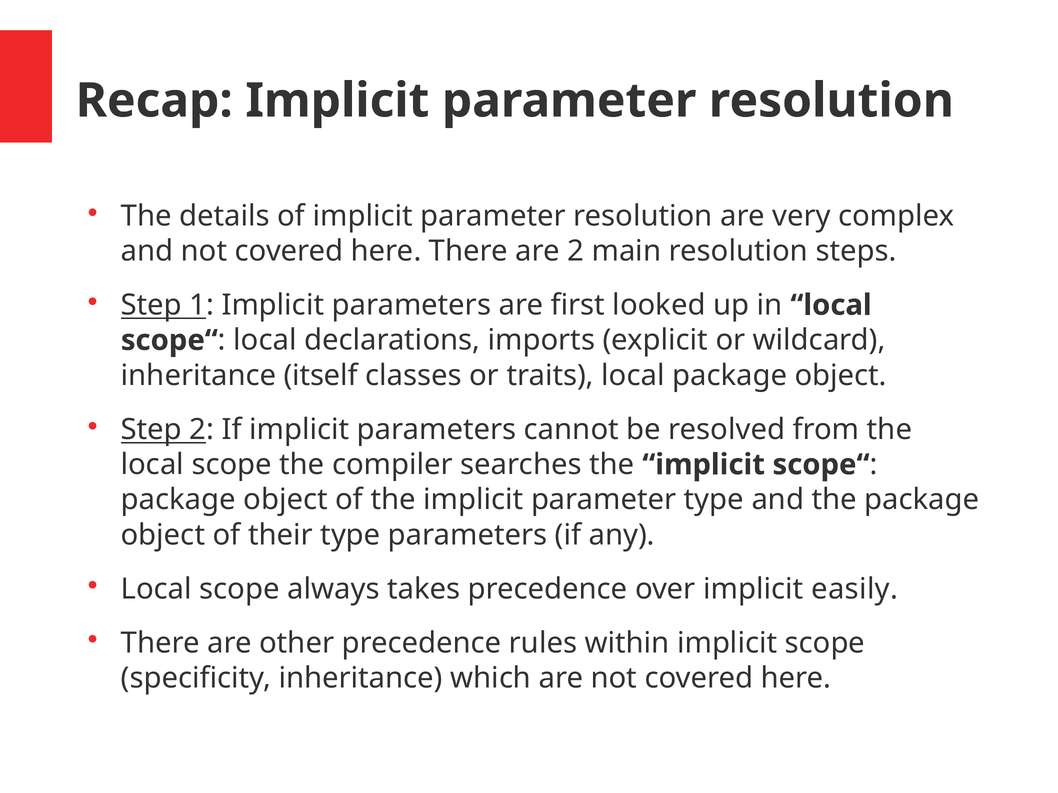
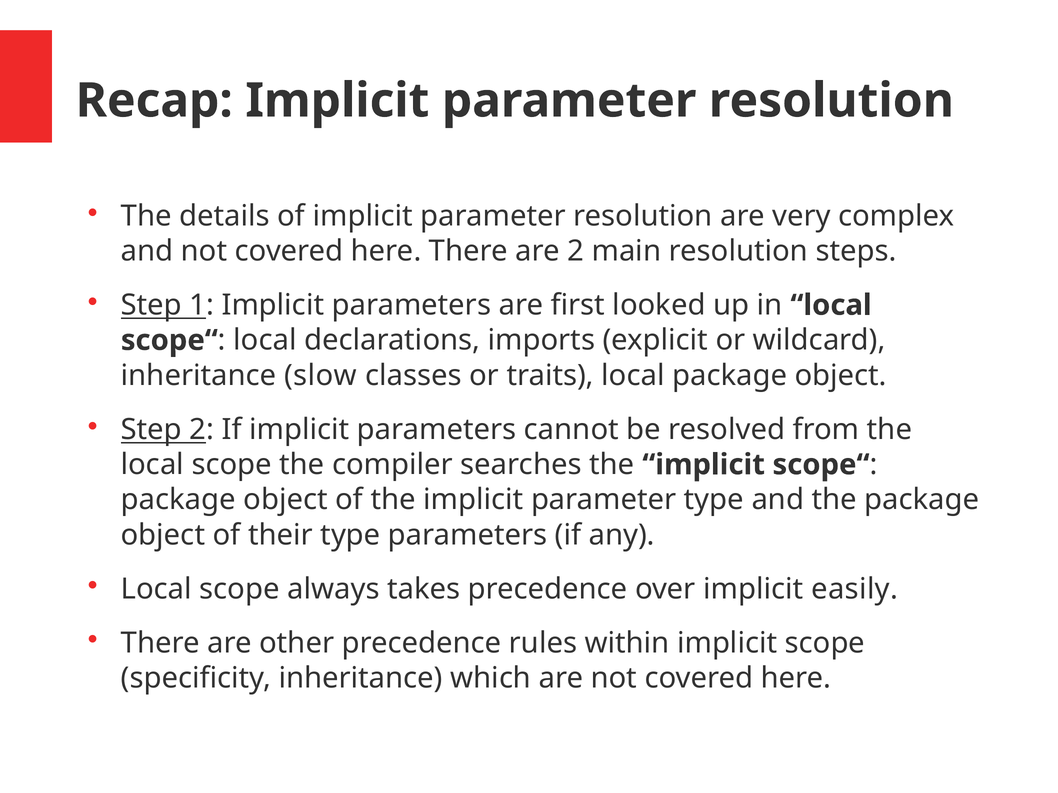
itself: itself -> slow (320, 376)
